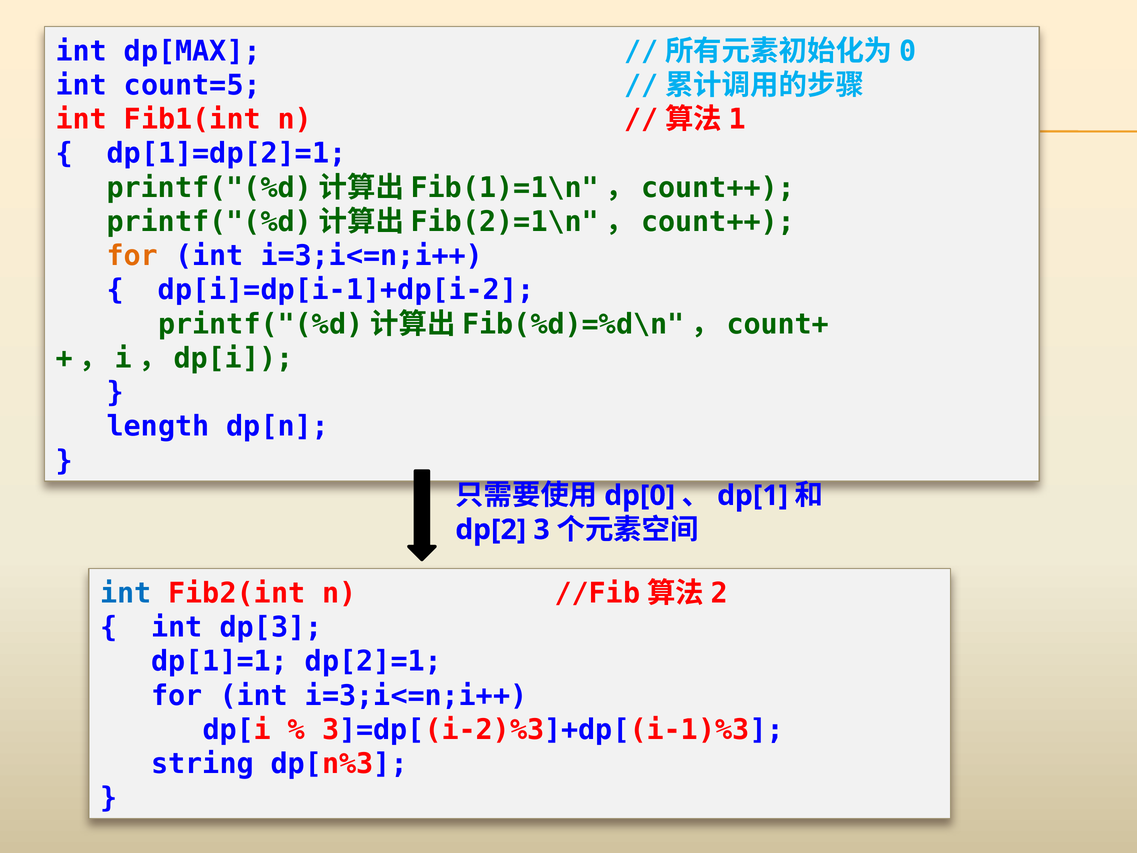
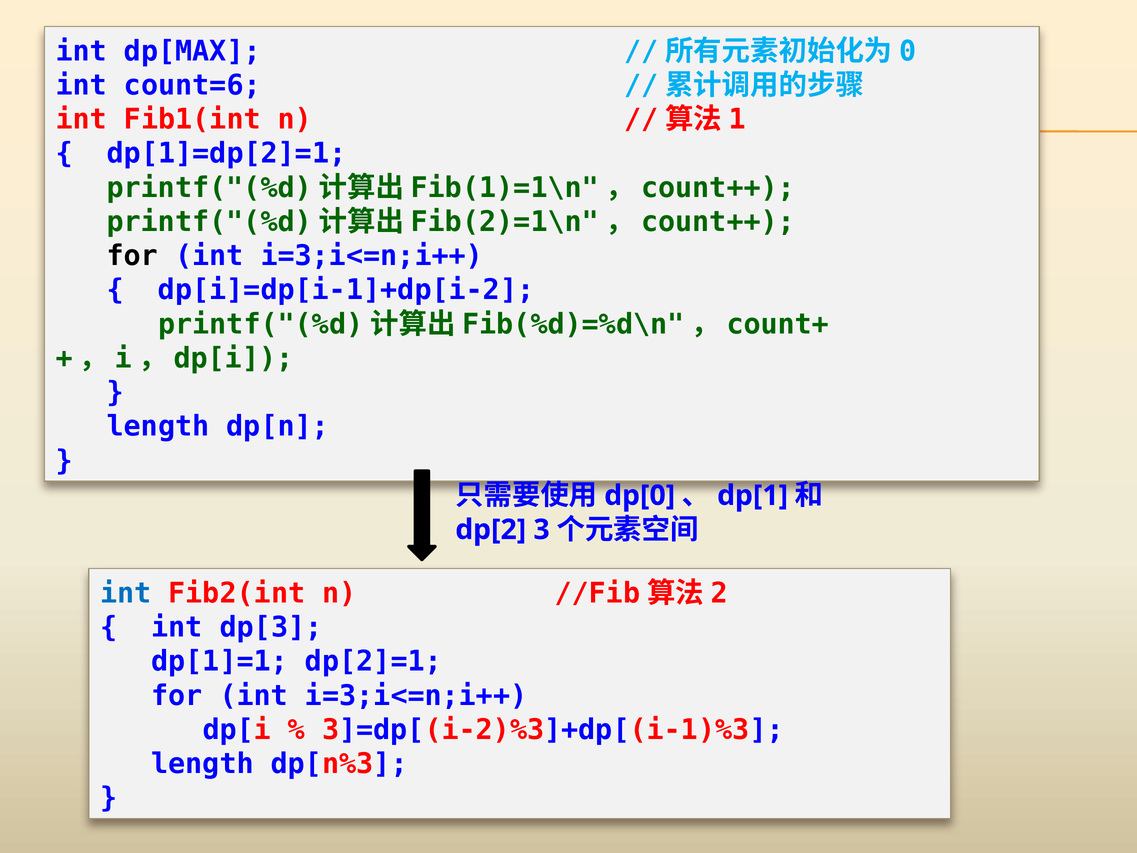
count=5: count=5 -> count=6 (192, 85)
for colour: orange -> black (132, 256)
string: string -> length (202, 764)
